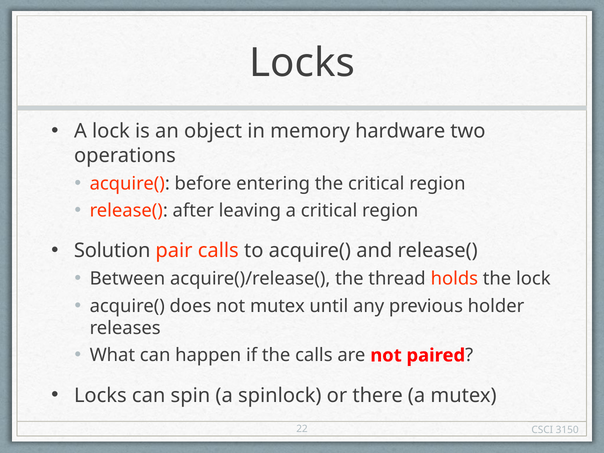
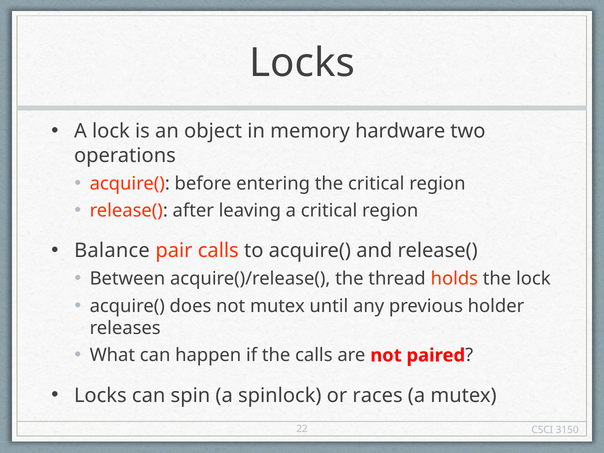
Solution: Solution -> Balance (112, 251)
there: there -> races (378, 395)
